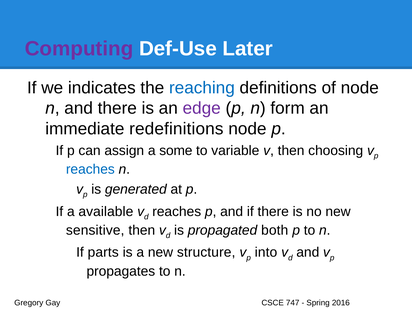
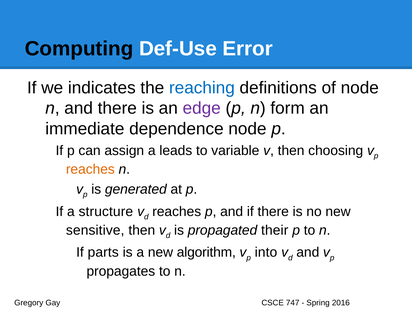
Computing colour: purple -> black (79, 49)
Later: Later -> Error (248, 49)
redefinitions: redefinitions -> dependence (176, 129)
some: some -> leads (176, 151)
reaches colour: blue -> orange (90, 169)
available: available -> structure (106, 212)
both: both -> their (275, 230)
structure: structure -> algorithm (206, 252)
